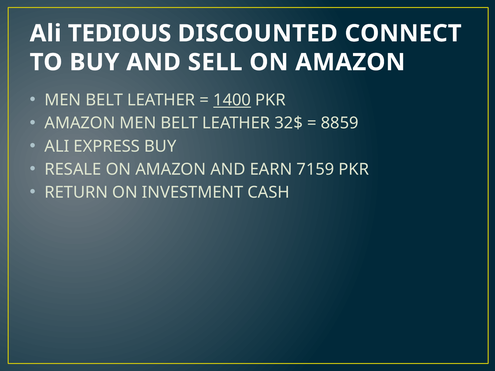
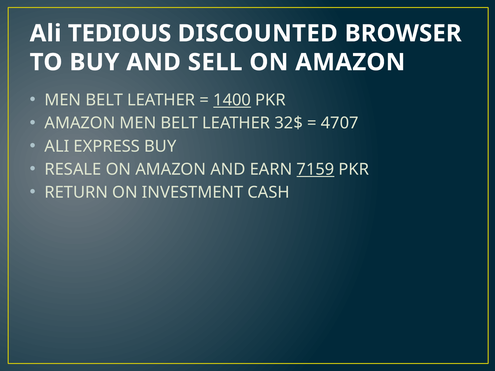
CONNECT: CONNECT -> BROWSER (403, 33)
8859: 8859 -> 4707 (340, 123)
7159 underline: none -> present (315, 169)
